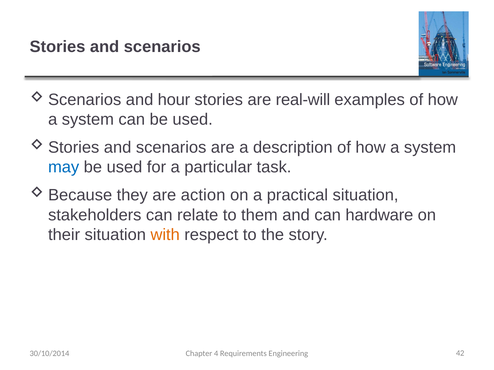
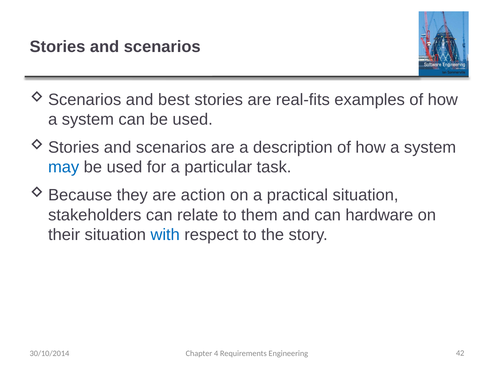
hour: hour -> best (174, 100)
real-will: real-will -> real-fits (303, 100)
with colour: orange -> blue (165, 235)
